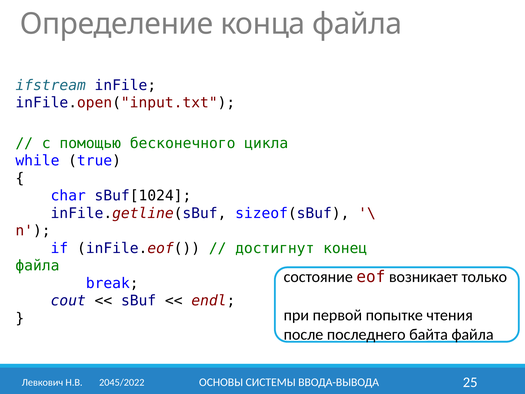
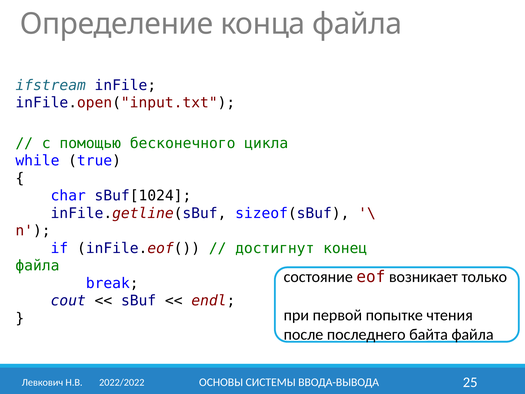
2045/2022: 2045/2022 -> 2022/2022 (122, 382)
